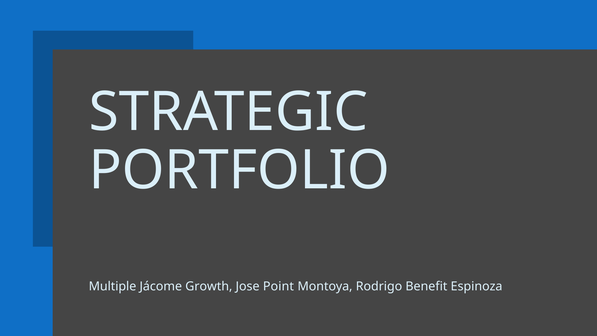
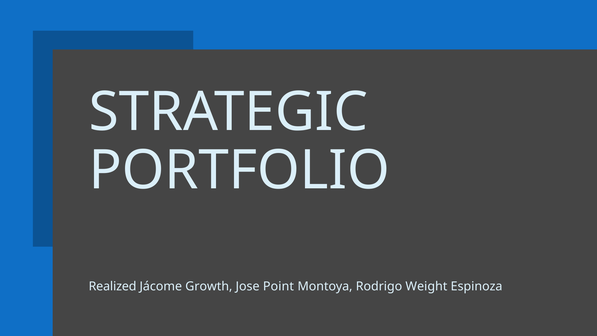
Multiple: Multiple -> Realized (113, 286)
Benefit: Benefit -> Weight (426, 286)
